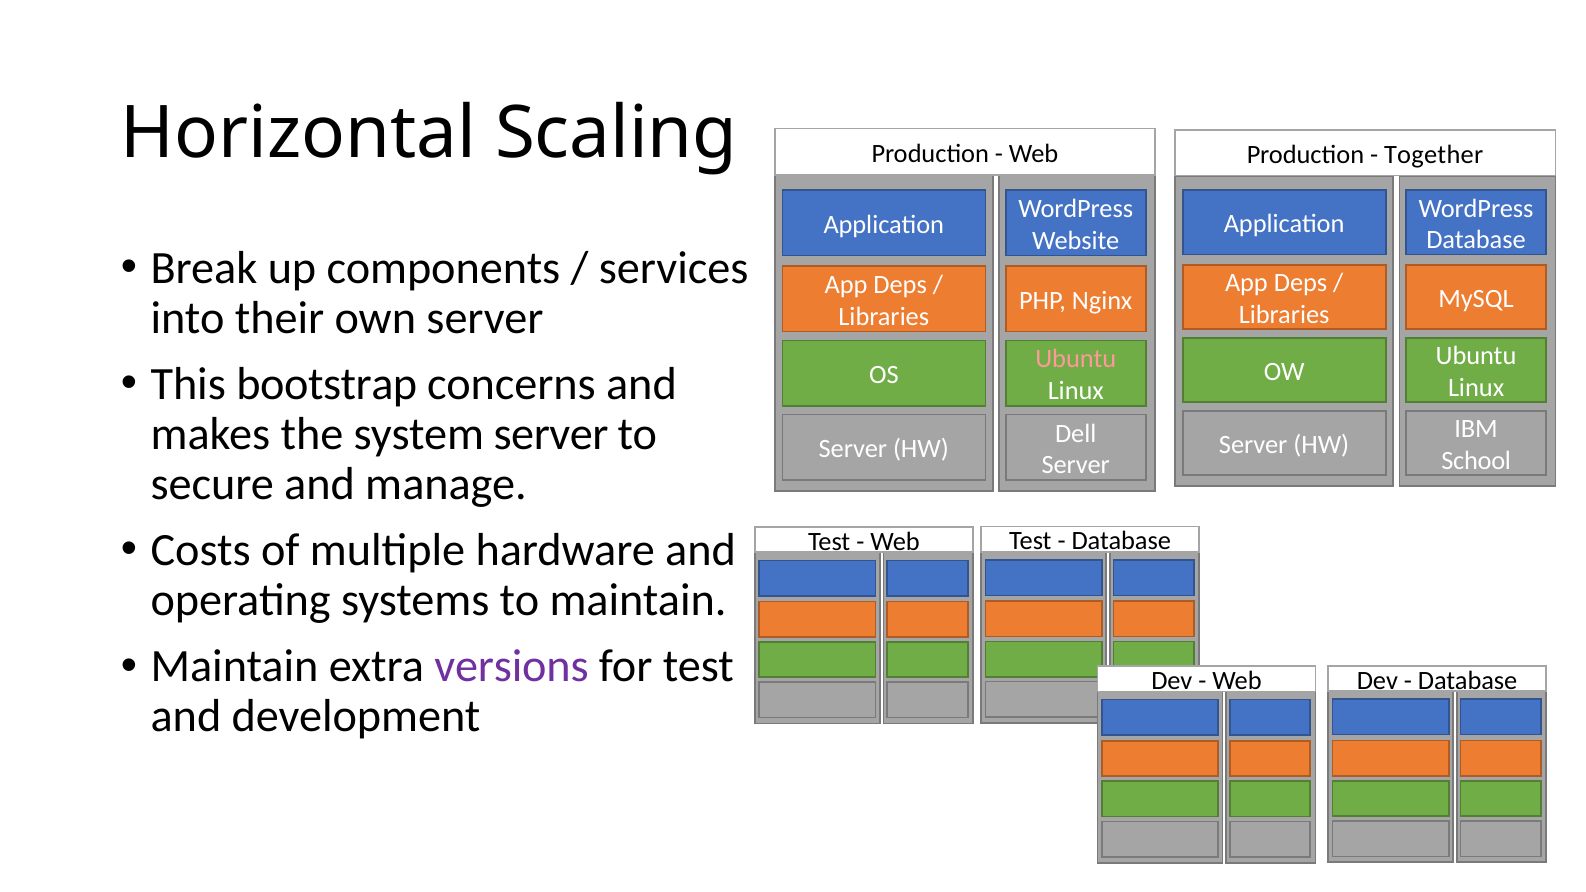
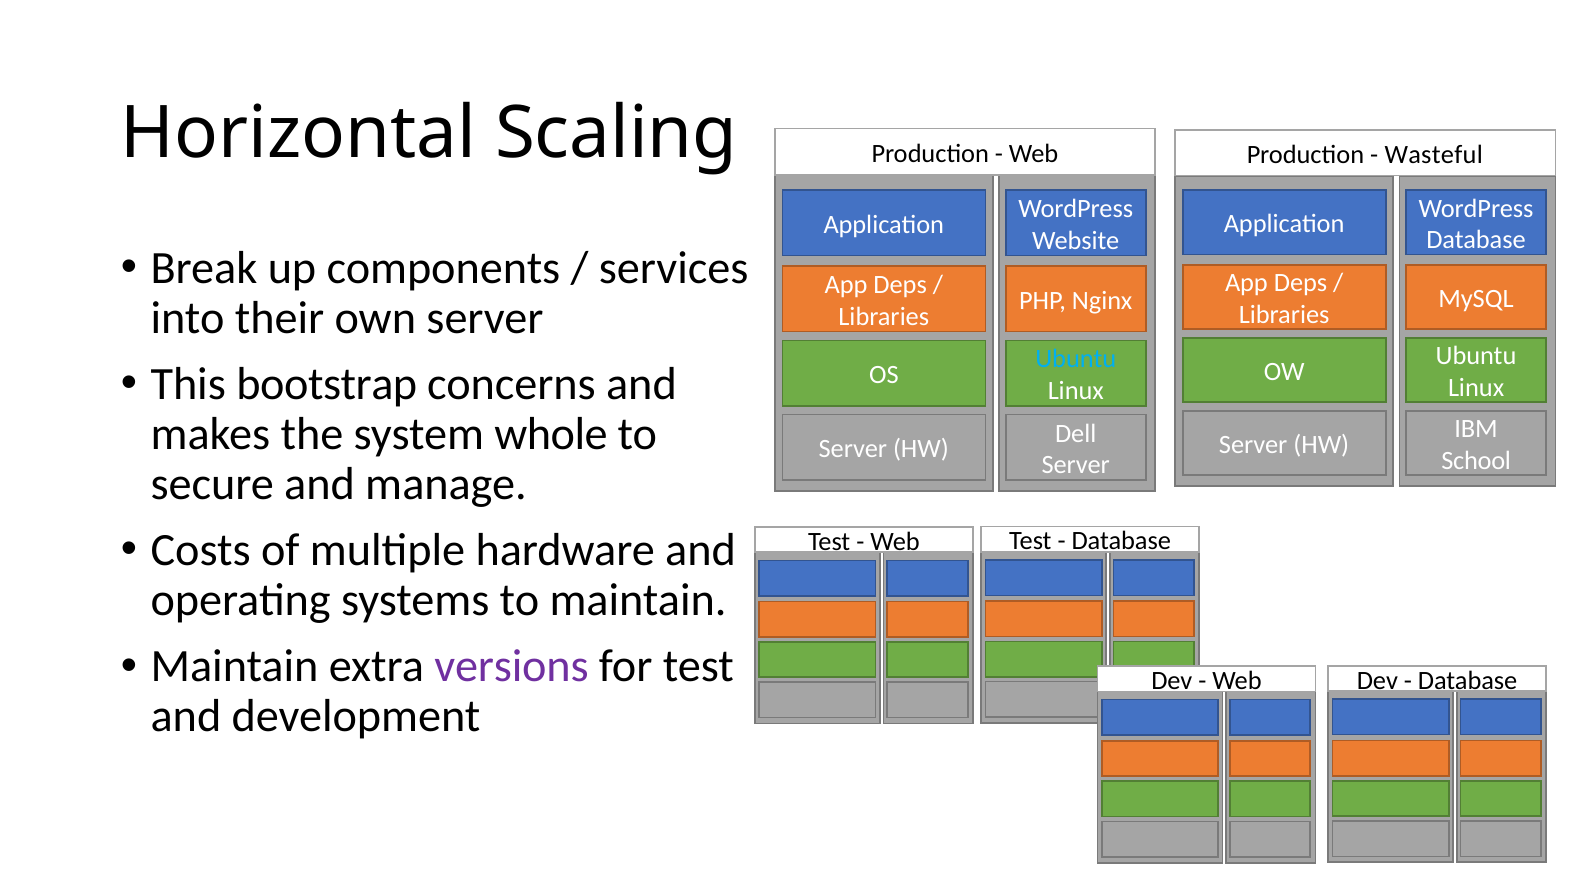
Together: Together -> Wasteful (1434, 155)
Ubuntu colour: pink -> light blue (1076, 359)
system server: server -> whole (551, 434)
